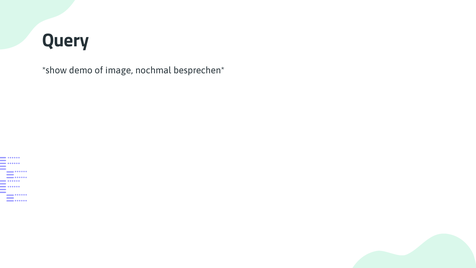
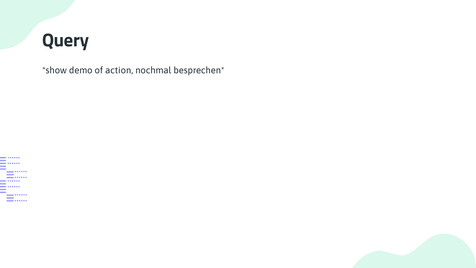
image: image -> action (119, 70)
